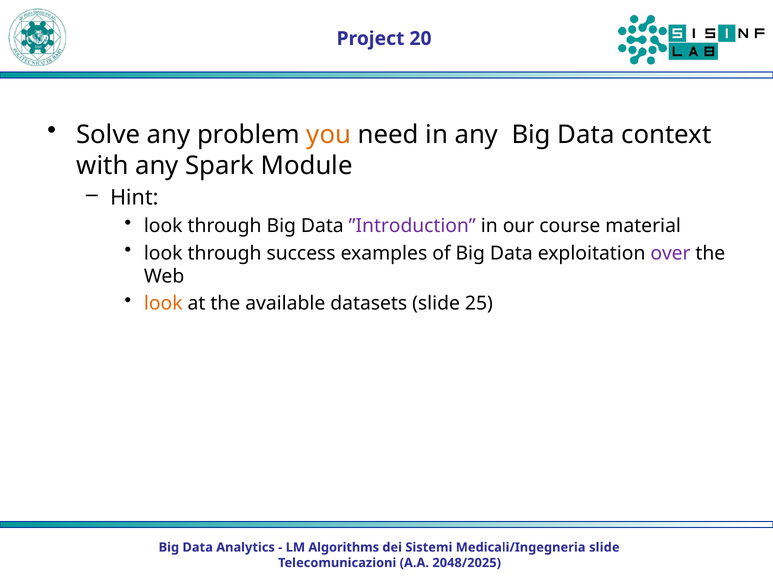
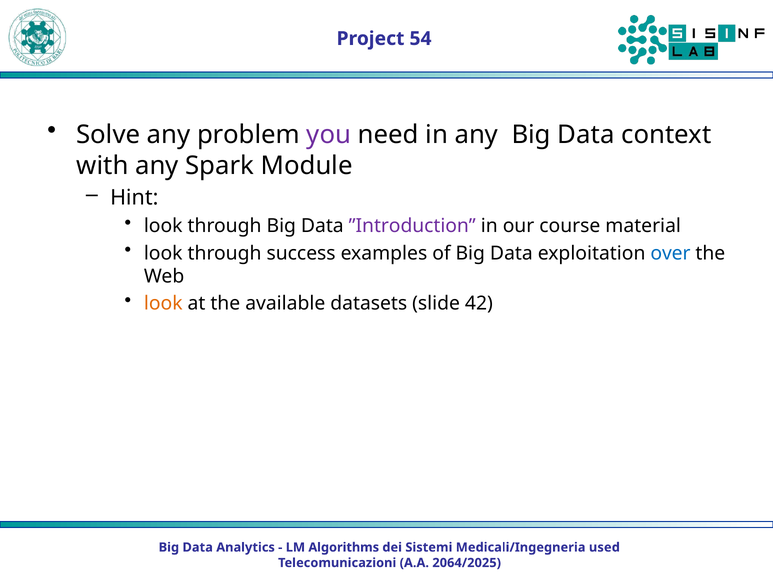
20: 20 -> 54 (421, 39)
you colour: orange -> purple (329, 135)
over colour: purple -> blue (670, 253)
25: 25 -> 42 (479, 303)
Medicali/Ingegneria slide: slide -> used (604, 547)
2048/2025: 2048/2025 -> 2064/2025 (467, 563)
